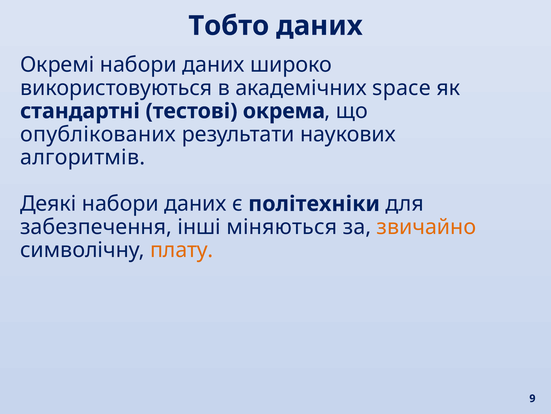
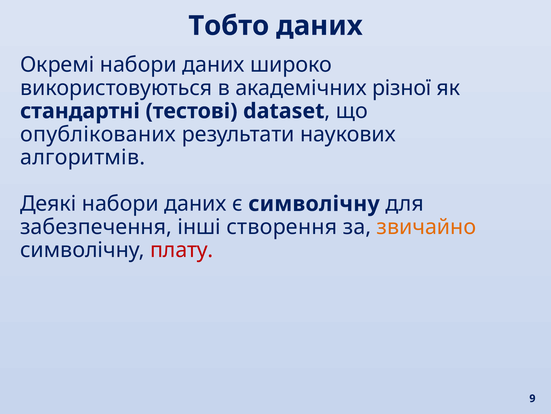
space: space -> різної (402, 88)
окрема: окрема -> dataset (284, 111)
є політехніки: політехніки -> символічну (314, 204)
міняються: міняються -> створення (282, 227)
плату colour: orange -> red (182, 250)
